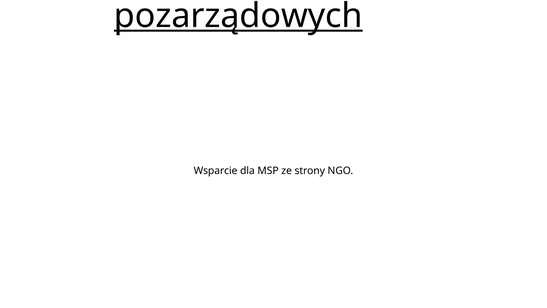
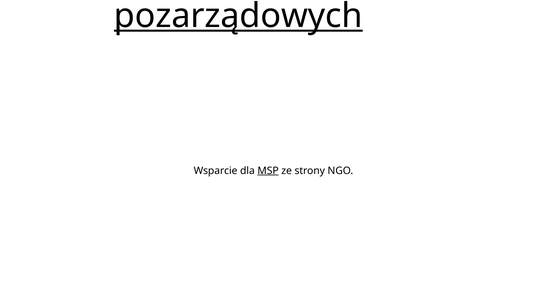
MSP underline: none -> present (268, 171)
